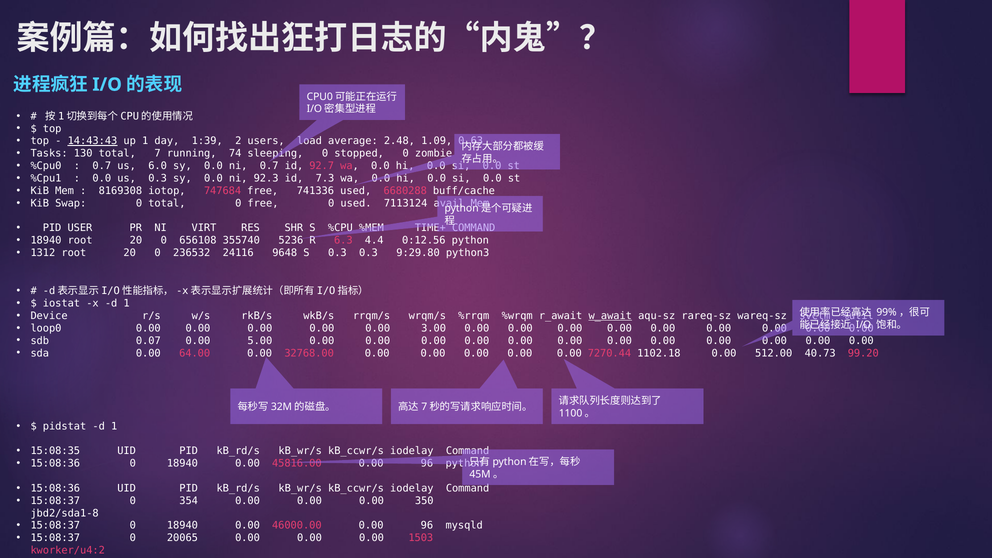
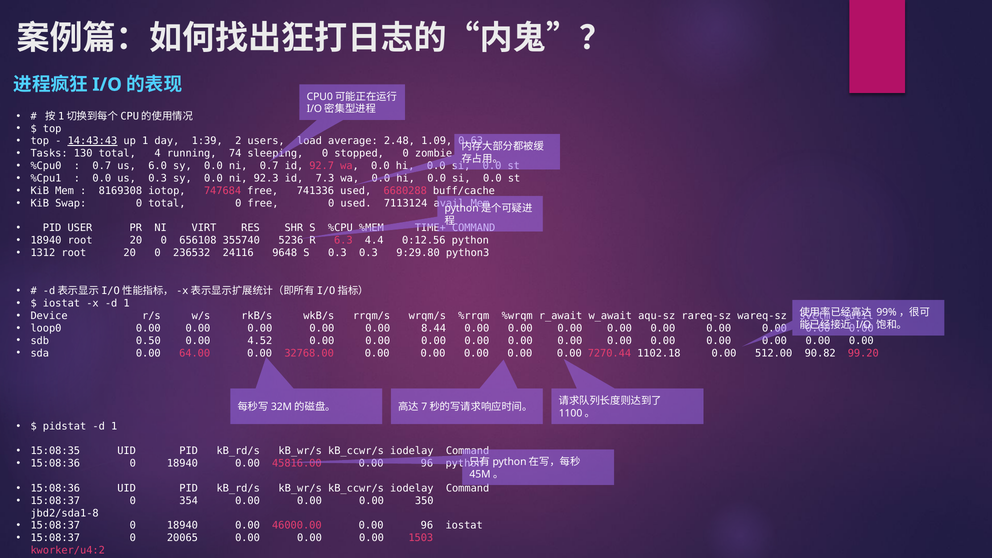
7: 7 -> 4 (158, 154)
w_await underline: present -> none (610, 316)
3.00: 3.00 -> 8.44 (434, 328)
0.07: 0.07 -> 0.50 (148, 341)
5.00: 5.00 -> 4.52 (260, 341)
40.73: 40.73 -> 90.82 (820, 353)
96 mysqld: mysqld -> iostat (464, 526)
